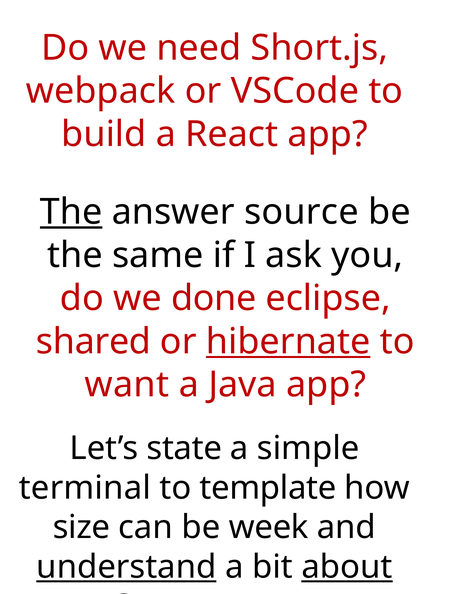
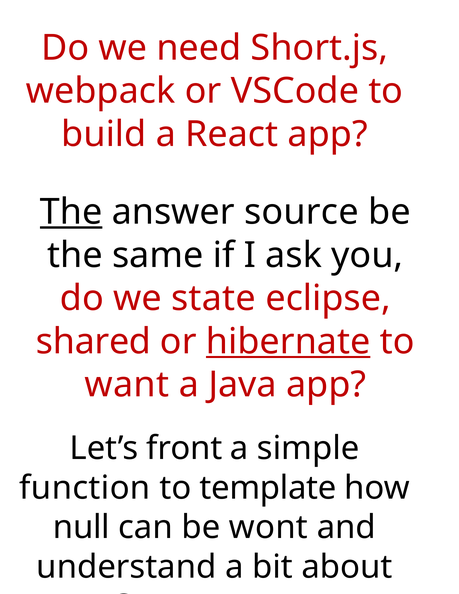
done: done -> state (213, 298)
state: state -> front (184, 448)
terminal: terminal -> function (85, 488)
size: size -> null (81, 527)
week: week -> wont (268, 527)
understand underline: present -> none (126, 567)
about underline: present -> none (347, 567)
